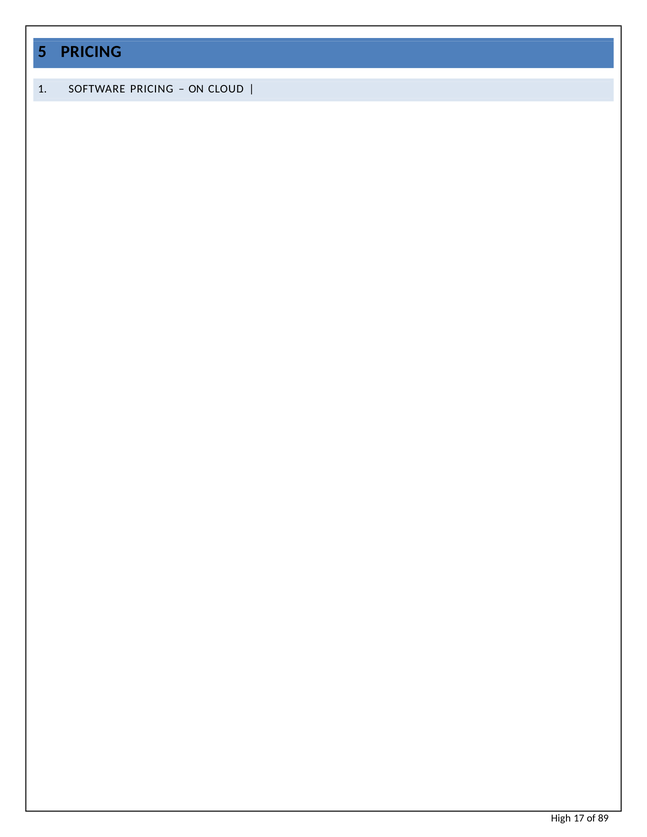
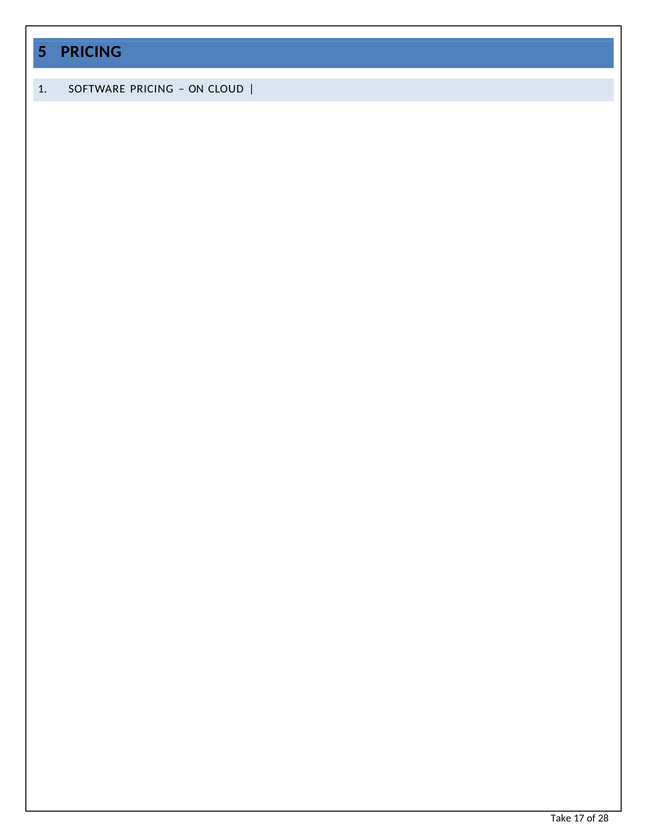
High: High -> Take (561, 819)
89: 89 -> 28 (603, 819)
